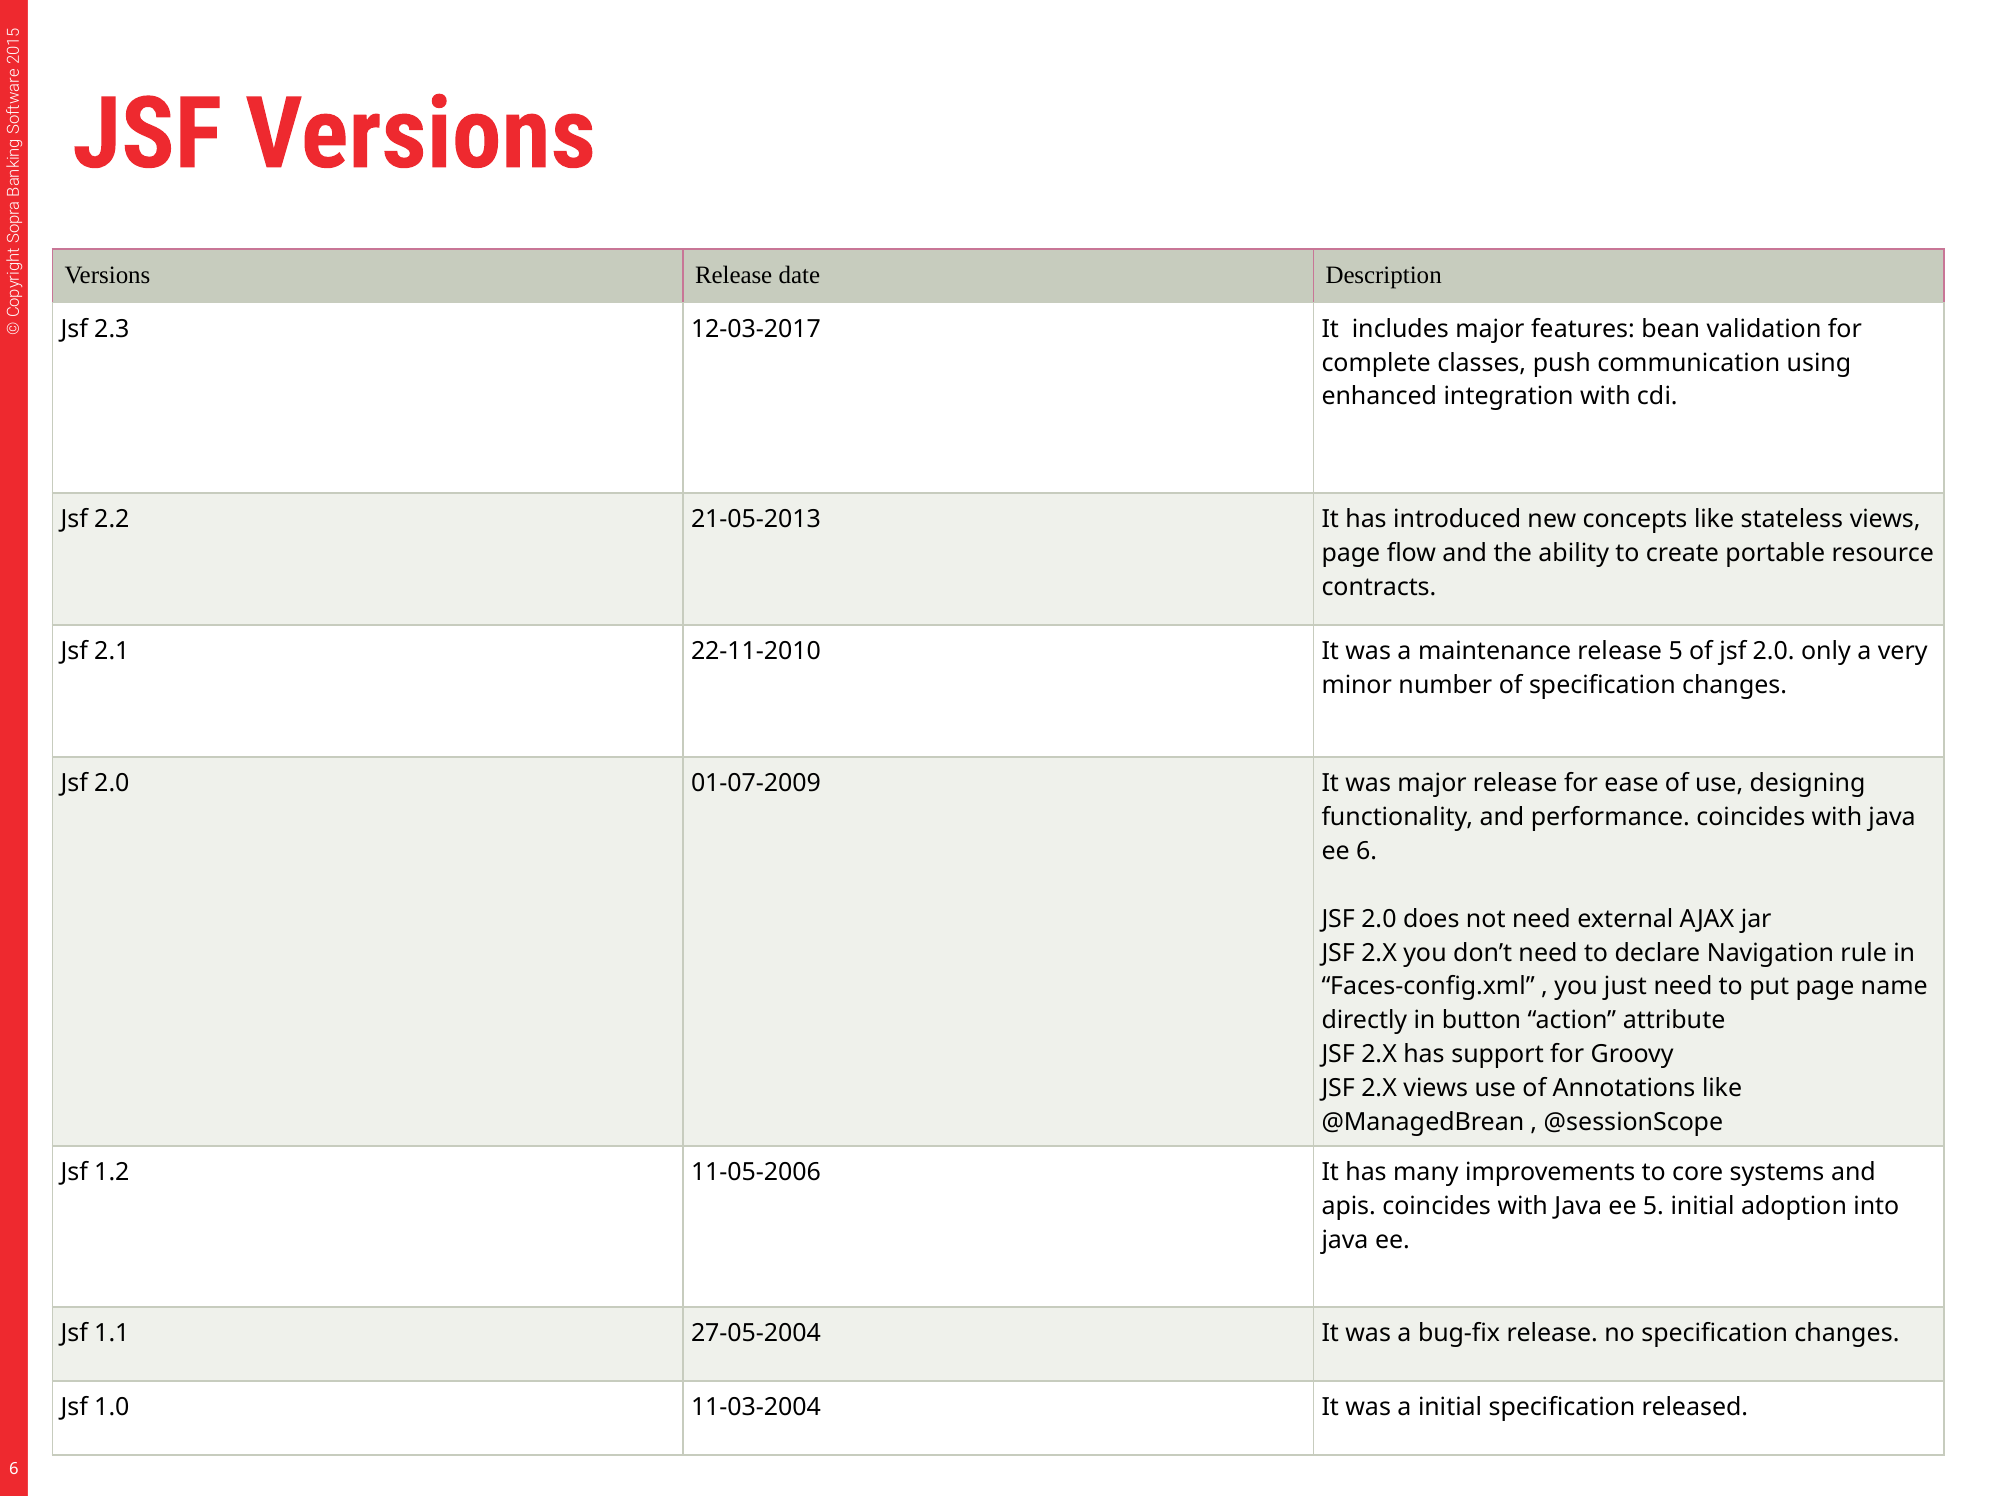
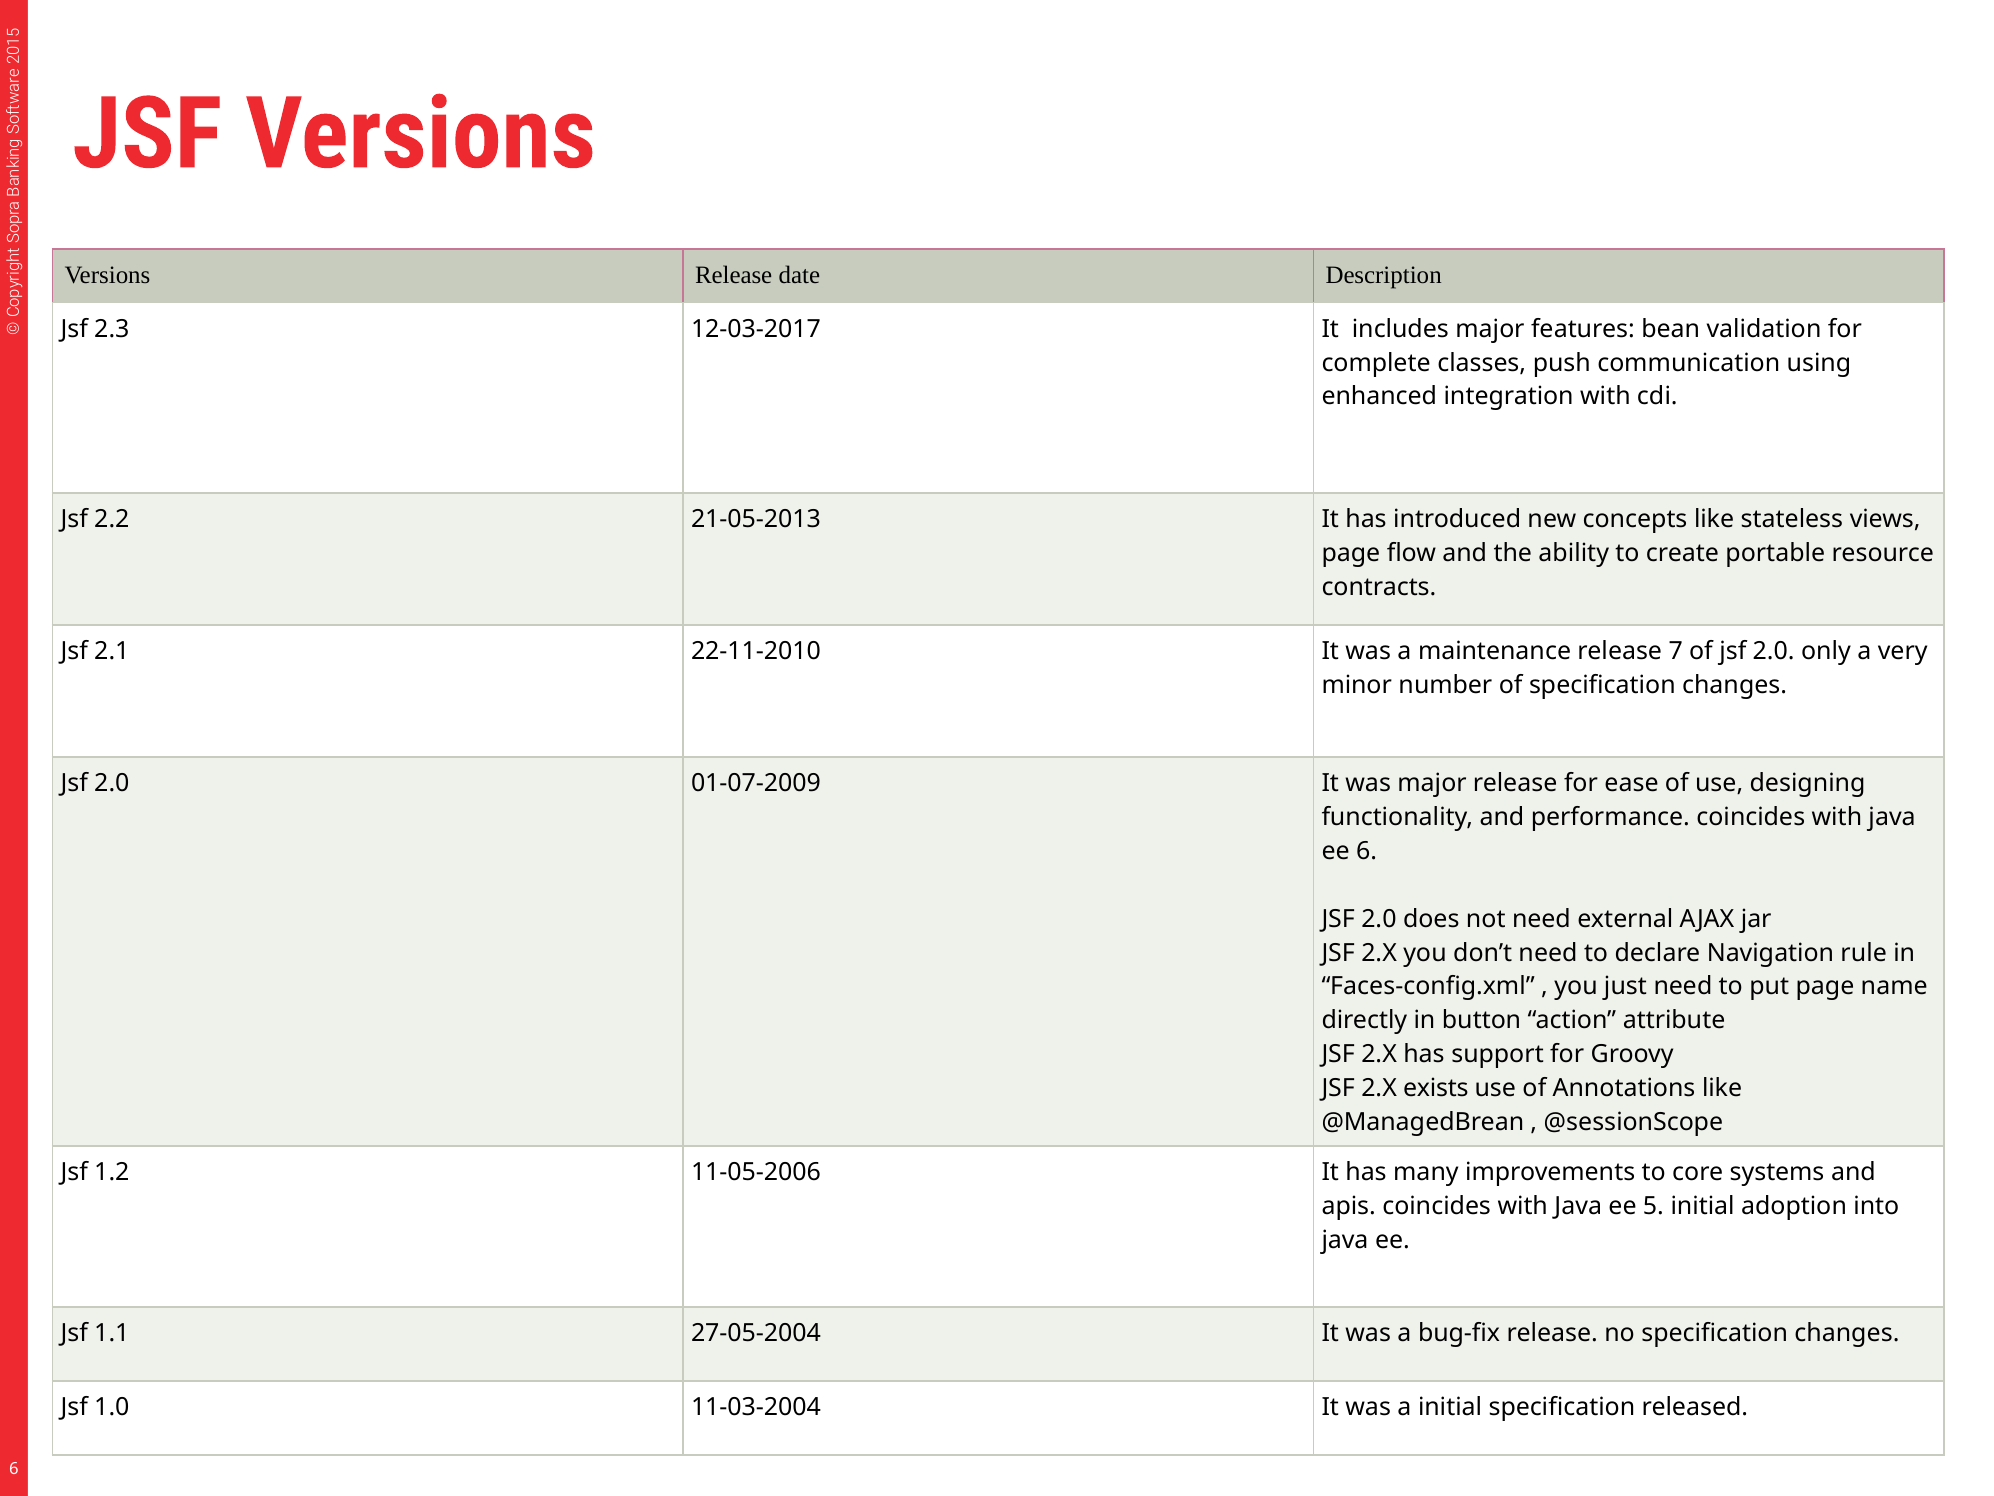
release 5: 5 -> 7 (1676, 651)
2.X views: views -> exists (1436, 1088)
